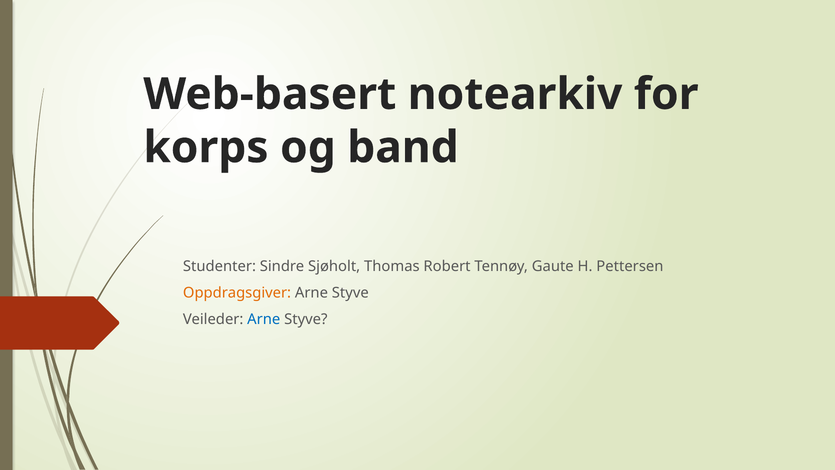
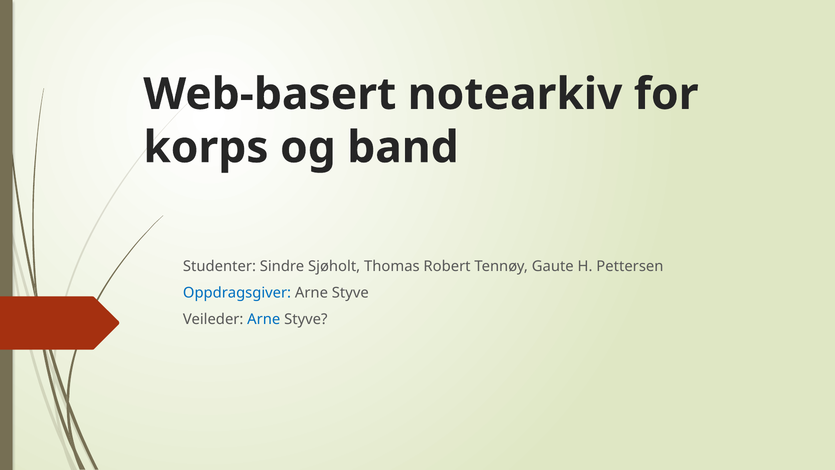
Oppdragsgiver colour: orange -> blue (237, 293)
